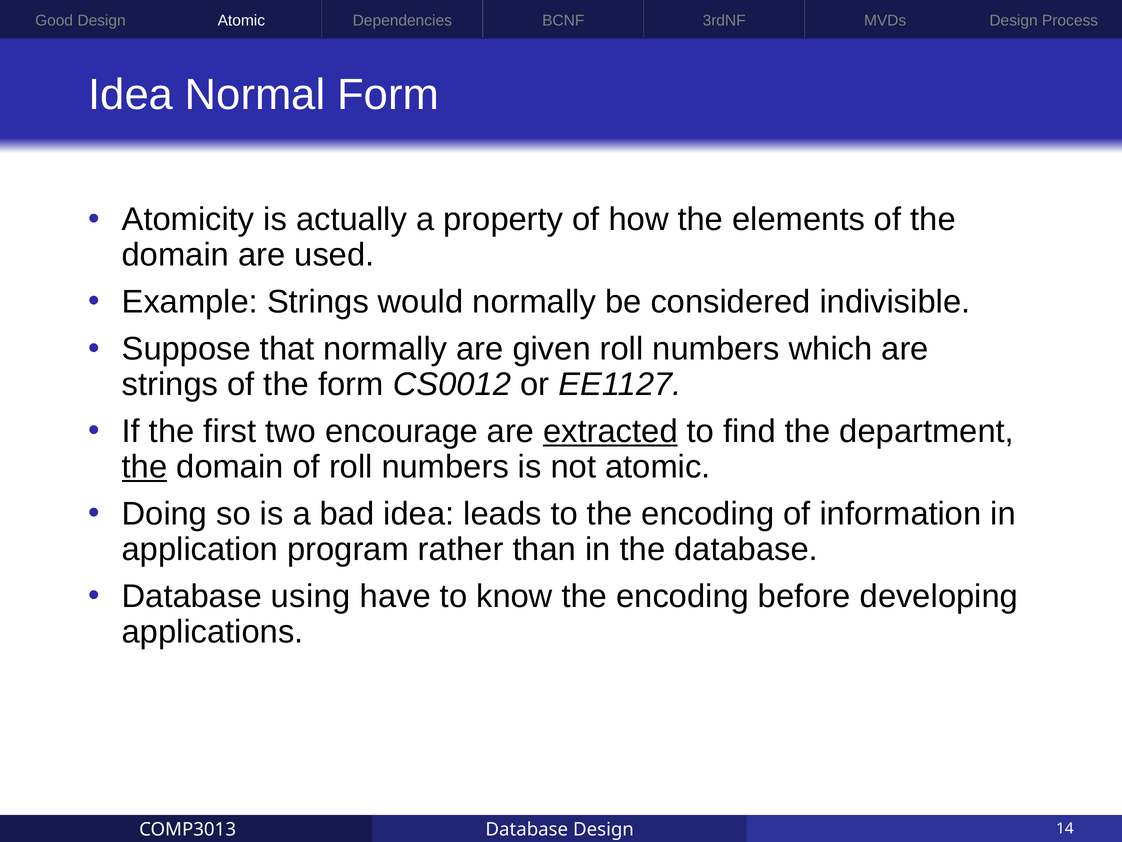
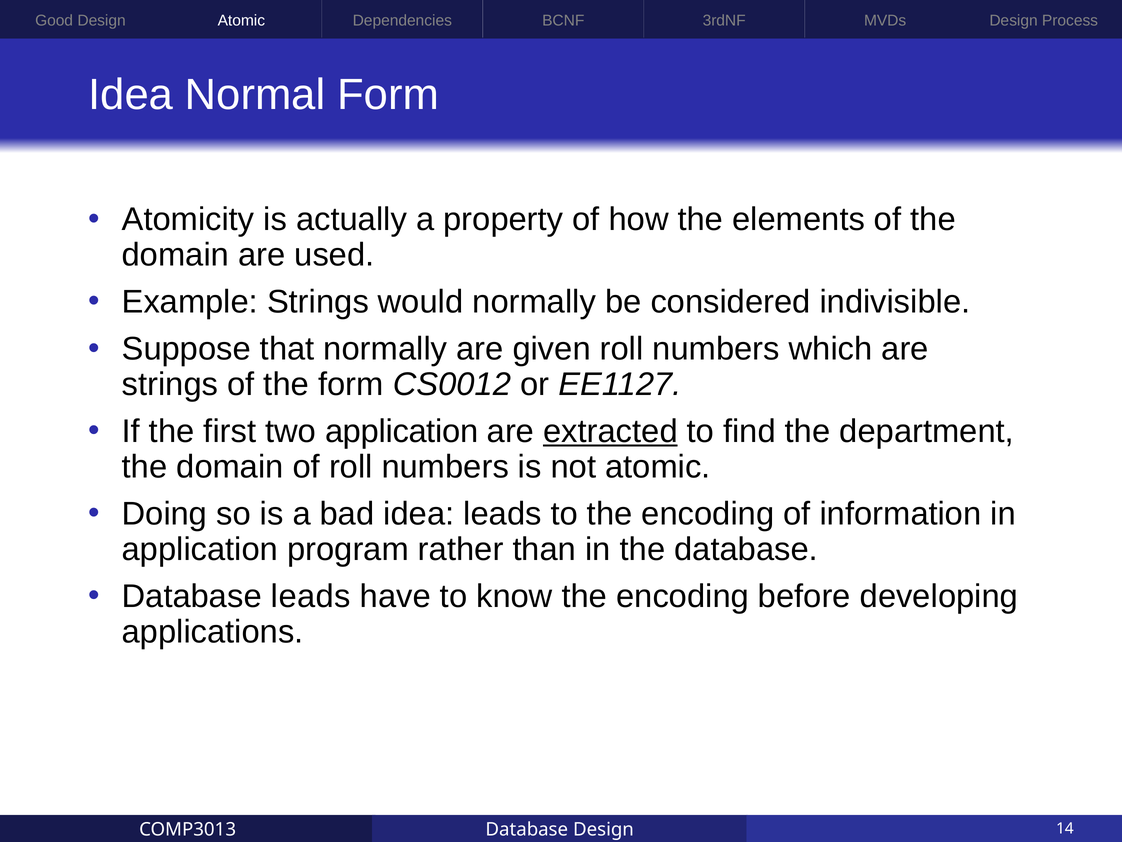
two encourage: encourage -> application (402, 431)
the underline: present -> none (145, 467)
Database using: using -> leads (311, 596)
